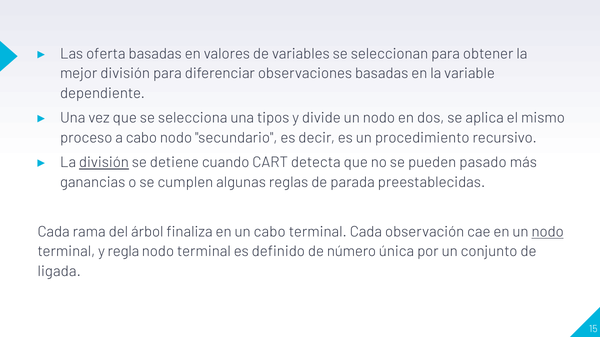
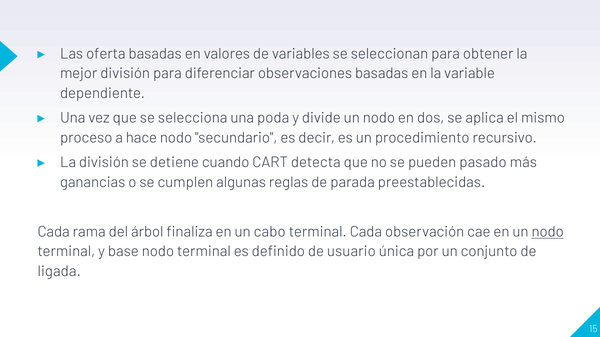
tipos: tipos -> poda (273, 118)
a cabo: cabo -> hace (141, 138)
división underline: present -> none (104, 163)
regla: regla -> base (123, 252)
número: número -> usuario (351, 252)
